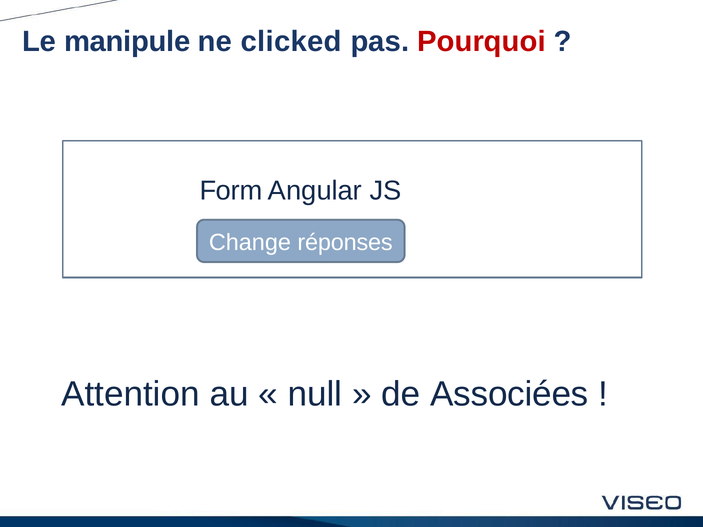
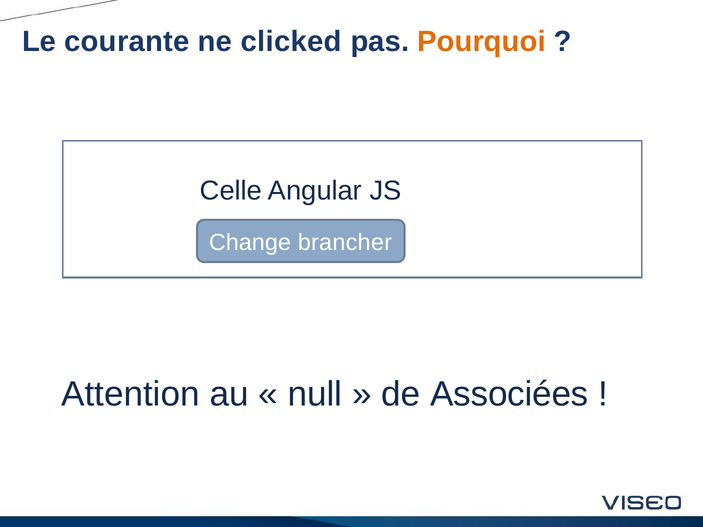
manipule: manipule -> courante (127, 42)
Pourquoi colour: red -> orange (481, 42)
Form: Form -> Celle (231, 191)
réponses: réponses -> brancher (345, 243)
